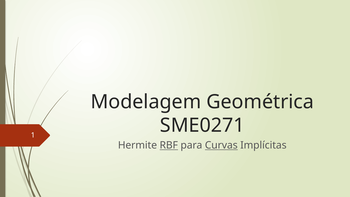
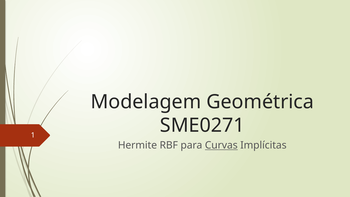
RBF underline: present -> none (169, 145)
